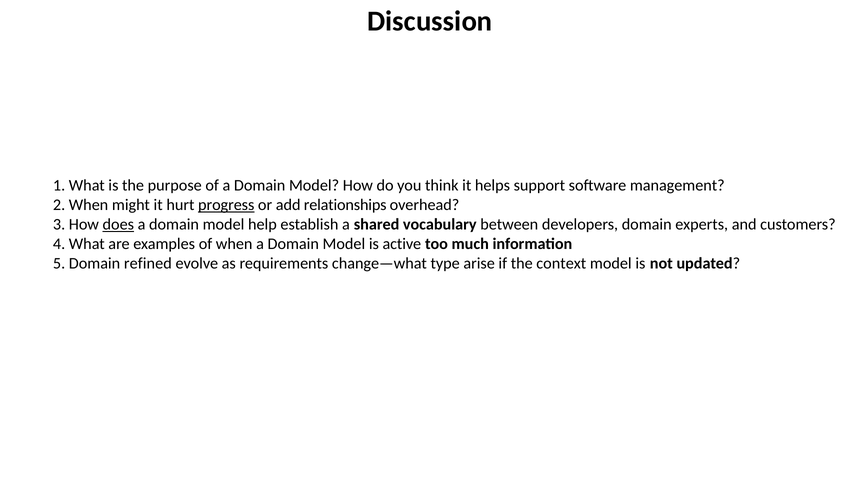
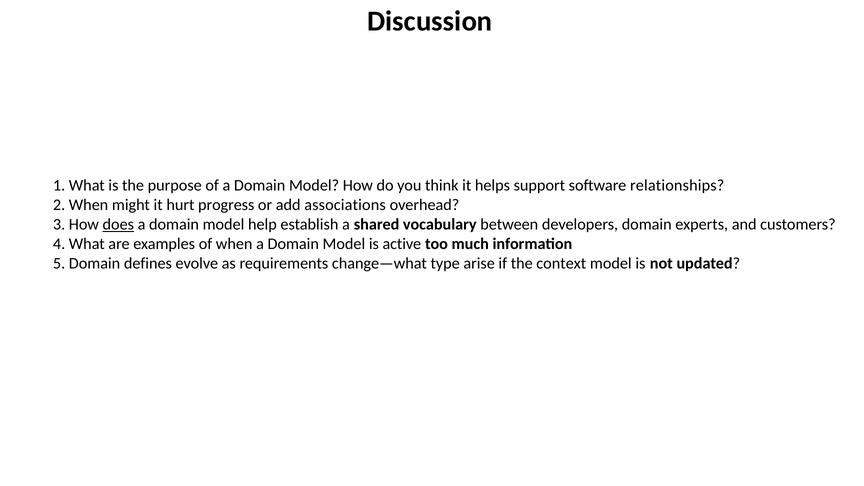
management: management -> relationships (677, 186)
progress underline: present -> none (226, 205)
relationships: relationships -> associations (345, 205)
refined: refined -> defines (148, 263)
